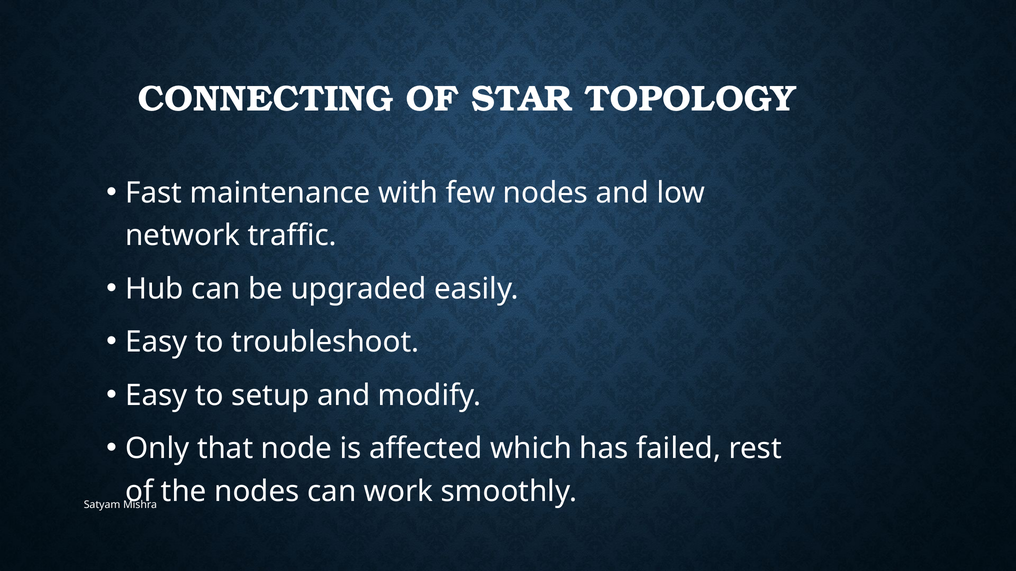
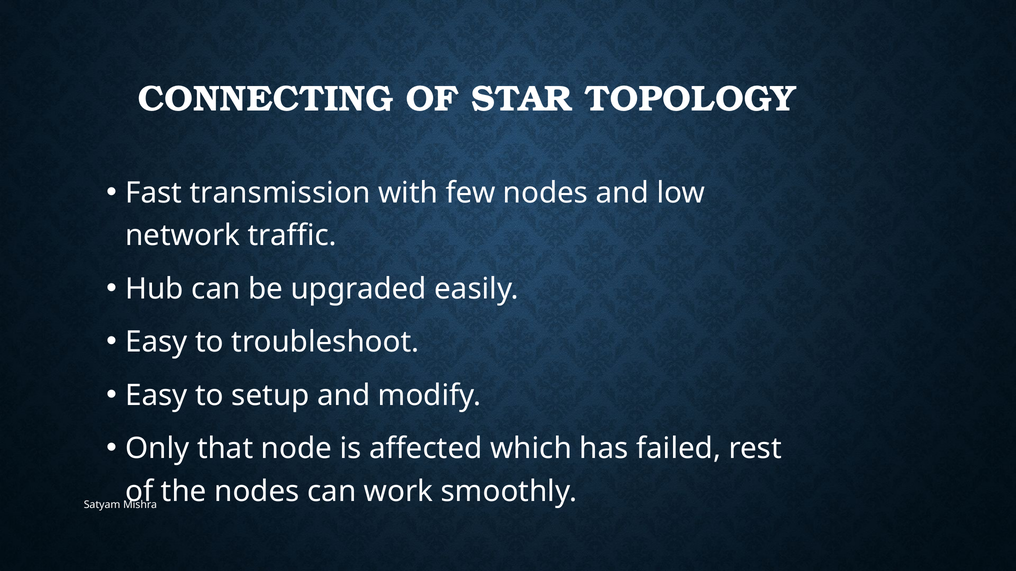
maintenance: maintenance -> transmission (280, 193)
